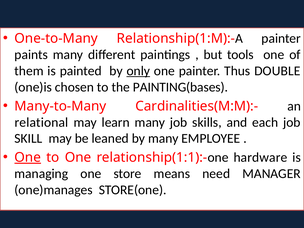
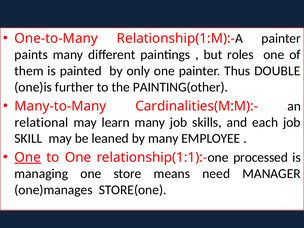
tools: tools -> roles (240, 55)
only underline: present -> none (138, 71)
chosen: chosen -> further (74, 87)
PAINTING(bases: PAINTING(bases -> PAINTING(other (180, 87)
hardware: hardware -> processed (261, 157)
